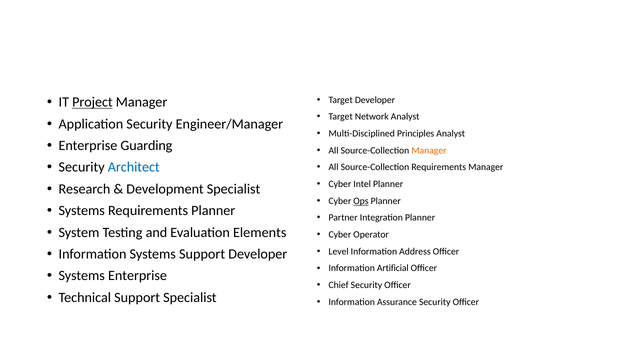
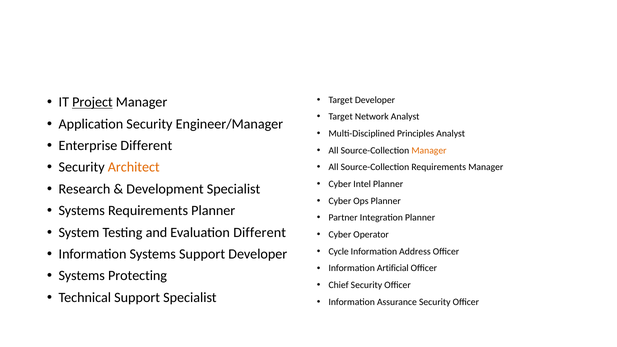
Enterprise Guarding: Guarding -> Different (146, 146)
Architect colour: blue -> orange (134, 167)
Ops underline: present -> none (361, 201)
Evaluation Elements: Elements -> Different (260, 232)
Level: Level -> Cycle (339, 252)
Systems Enterprise: Enterprise -> Protecting (138, 276)
